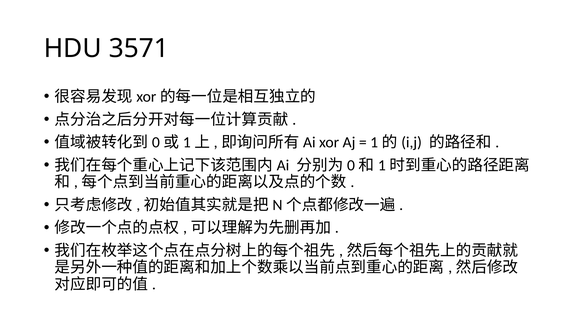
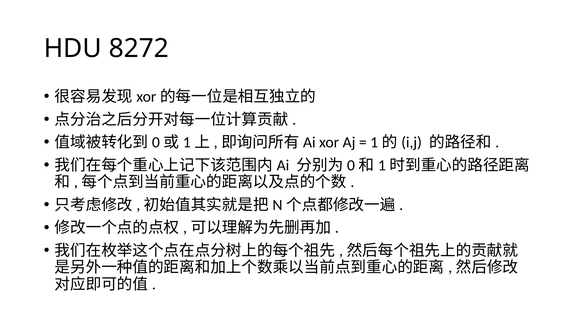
3571: 3571 -> 8272 (139, 48)
